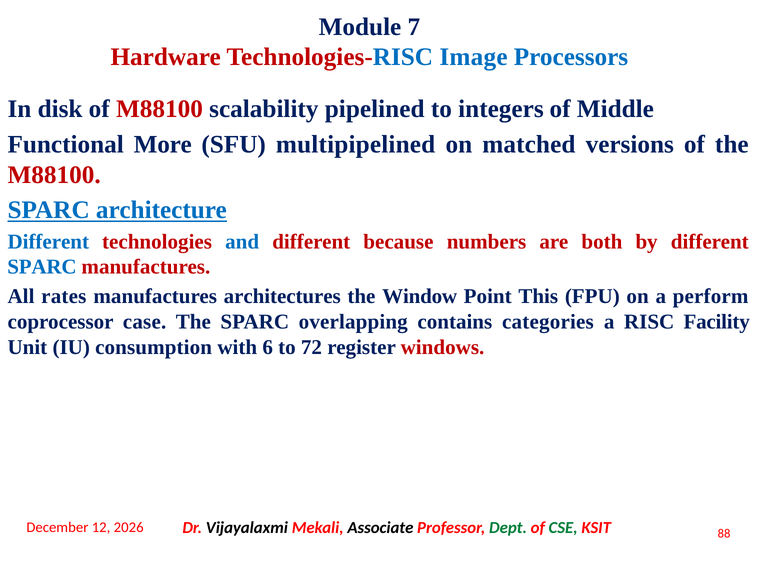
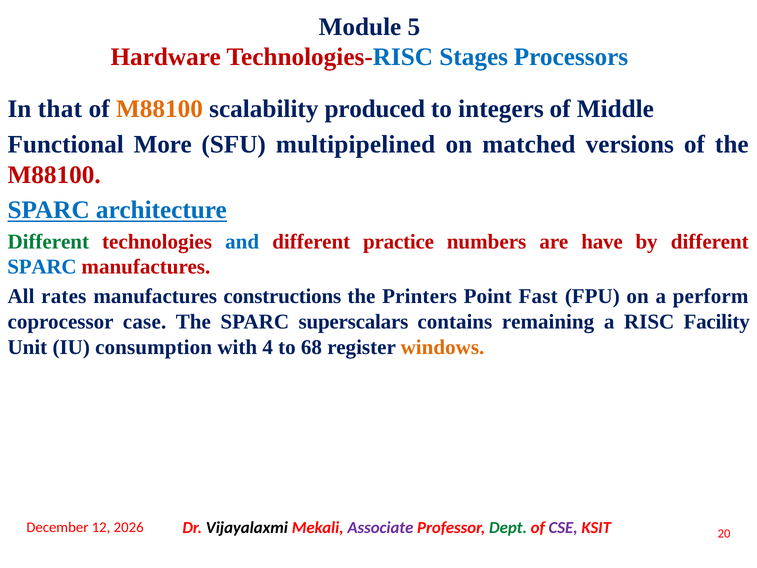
7: 7 -> 5 (414, 27)
Image: Image -> Stages (474, 57)
disk: disk -> that (60, 109)
M88100 colour: red -> orange (159, 109)
pipelined: pipelined -> produced (375, 109)
Different colour: blue -> green (48, 242)
because: because -> practice (399, 242)
both: both -> have (602, 242)
architectures: architectures -> constructions (282, 296)
Window: Window -> Printers (419, 296)
This: This -> Fast (538, 296)
overlapping: overlapping -> superscalars (353, 322)
categories: categories -> remaining (548, 322)
6: 6 -> 4 (268, 347)
72: 72 -> 68 (311, 347)
windows colour: red -> orange (443, 347)
Associate colour: black -> purple (380, 527)
CSE colour: green -> purple (563, 527)
88: 88 -> 20 (724, 533)
